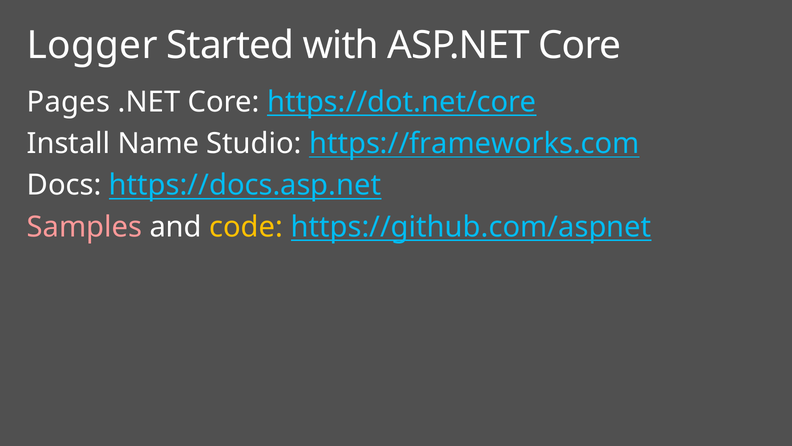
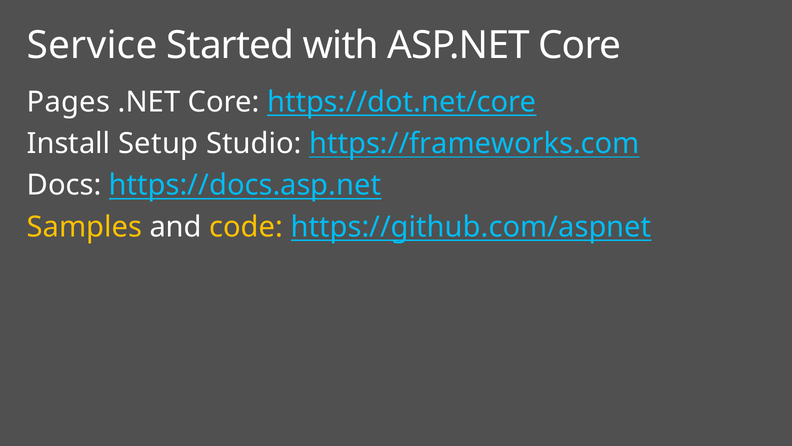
Logger: Logger -> Service (92, 45)
Name: Name -> Setup (158, 144)
Samples colour: pink -> yellow (84, 227)
